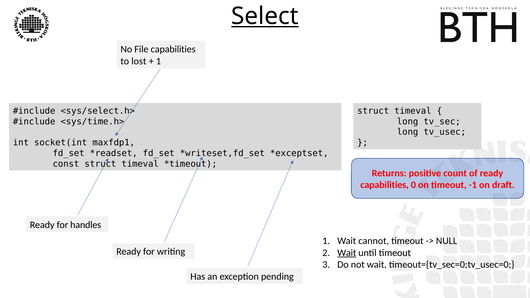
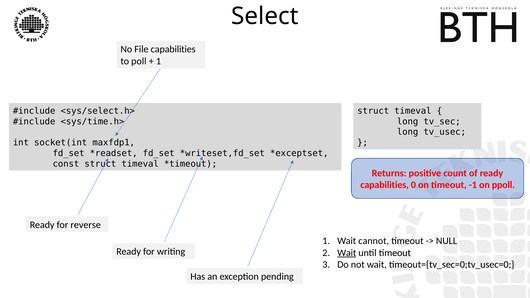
Select underline: present -> none (265, 16)
lost: lost -> poll (139, 61)
draft: draft -> ppoll (503, 185)
handles: handles -> reverse (86, 225)
